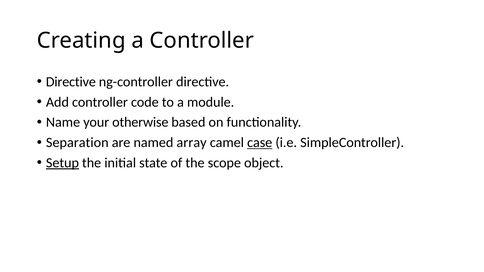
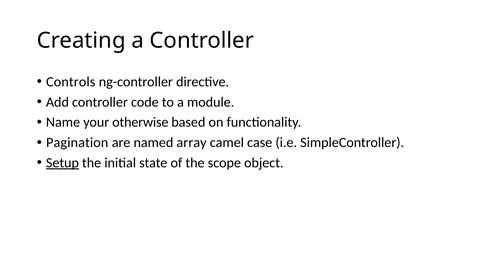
Directive: Directive -> Controls (71, 82)
Separation: Separation -> Pagination (77, 143)
case underline: present -> none (260, 143)
